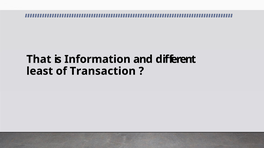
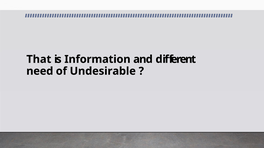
least: least -> need (40, 71)
Transaction: Transaction -> Undesirable (103, 71)
